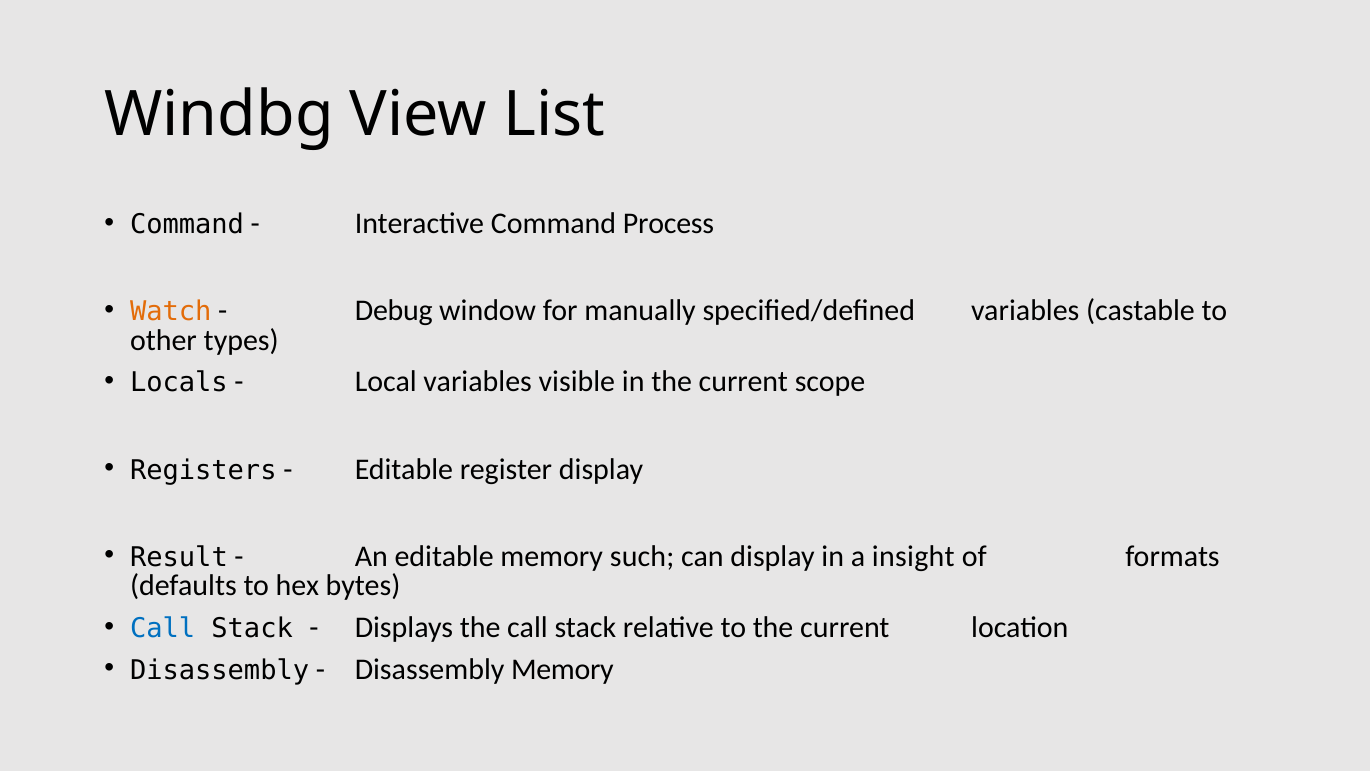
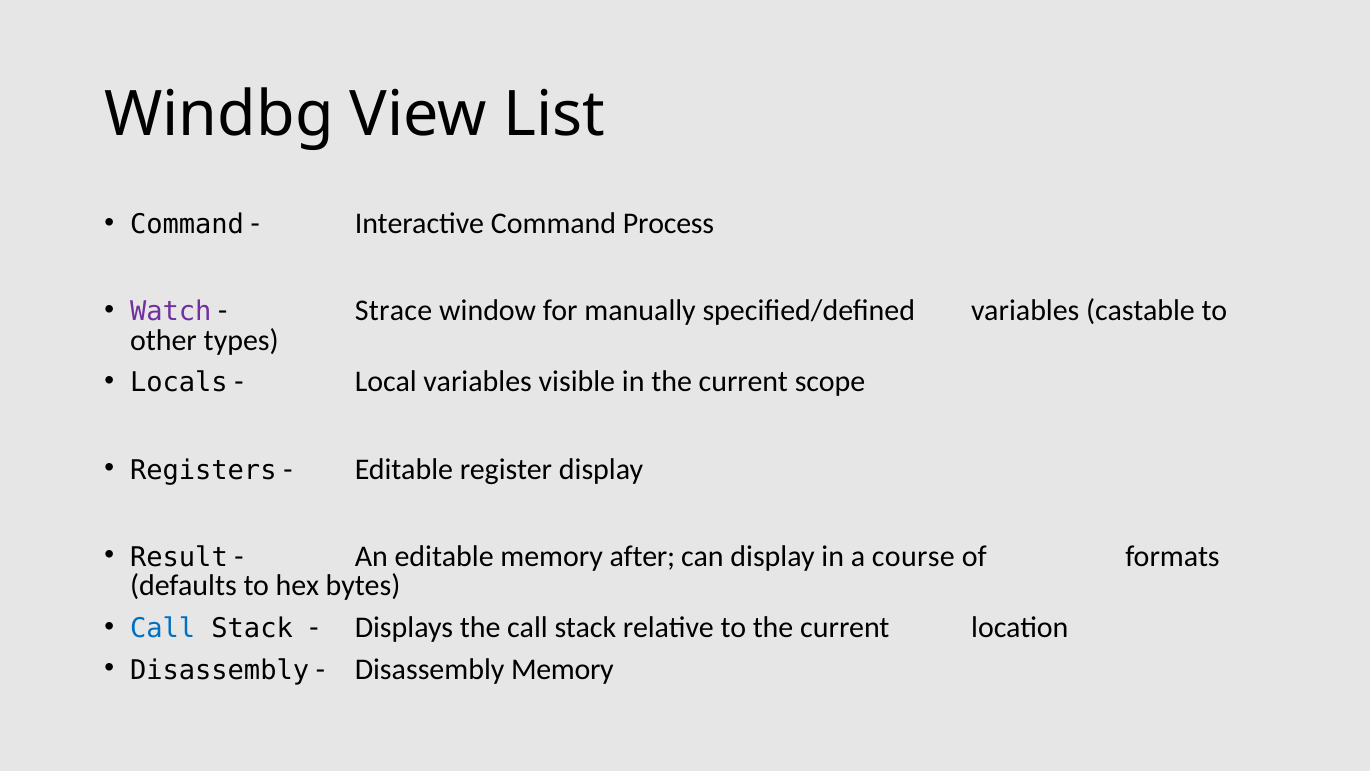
Watch colour: orange -> purple (171, 312)
Debug: Debug -> Strace (394, 311)
such: such -> after (642, 556)
insight: insight -> course (913, 556)
